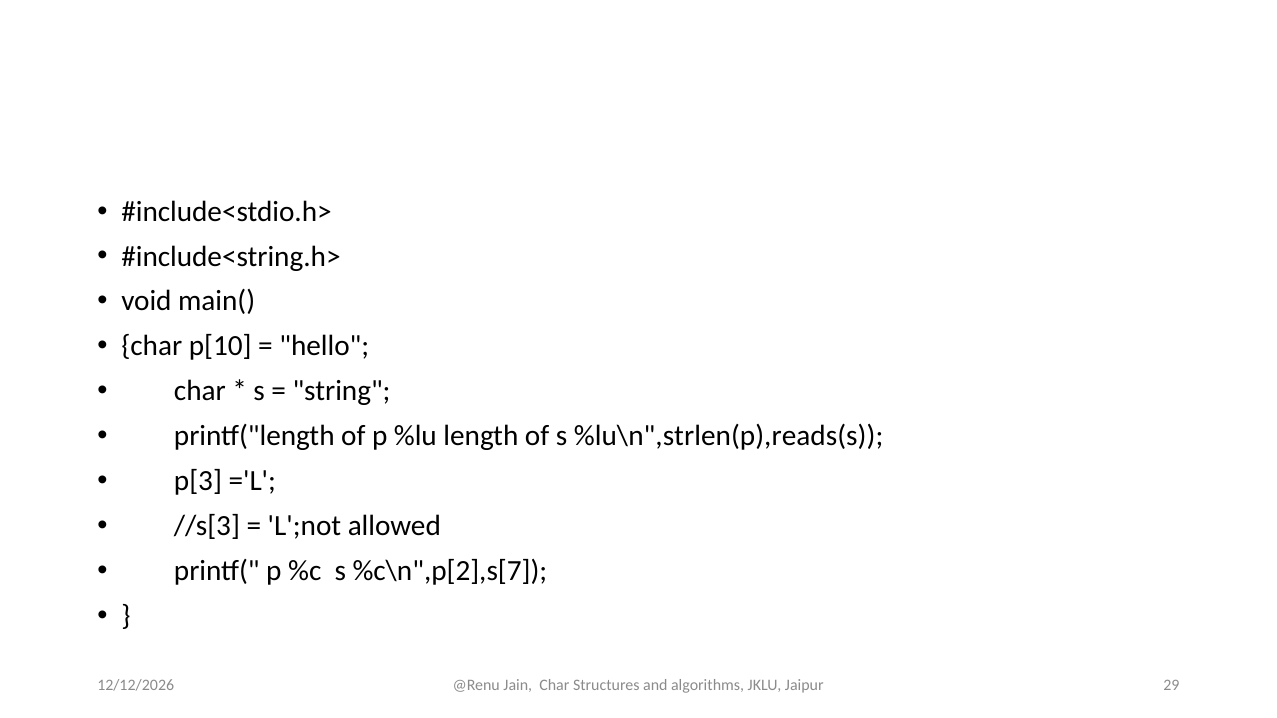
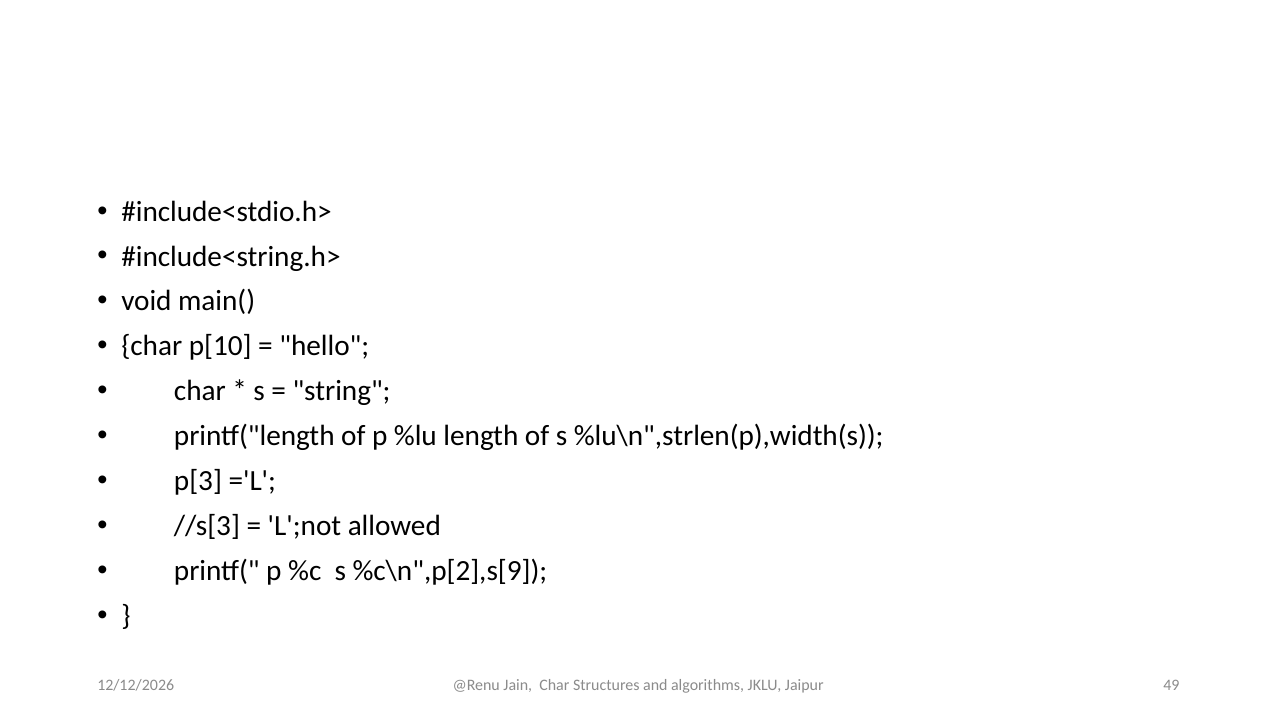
%lu\n",strlen(p),reads(s: %lu\n",strlen(p),reads(s -> %lu\n",strlen(p),width(s (729, 436)
%c\n",p[2],s[7: %c\n",p[2],s[7 -> %c\n",p[2],s[9 (450, 571)
29: 29 -> 49 (1172, 686)
